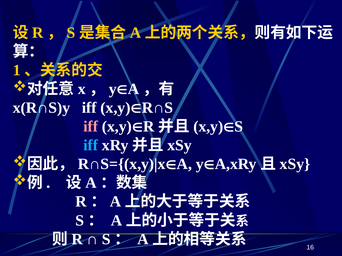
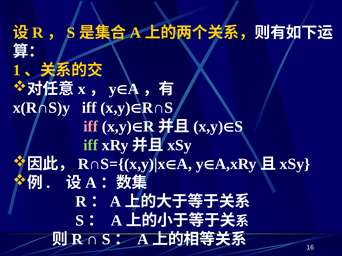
iff colour: light blue -> light green (91, 146)
